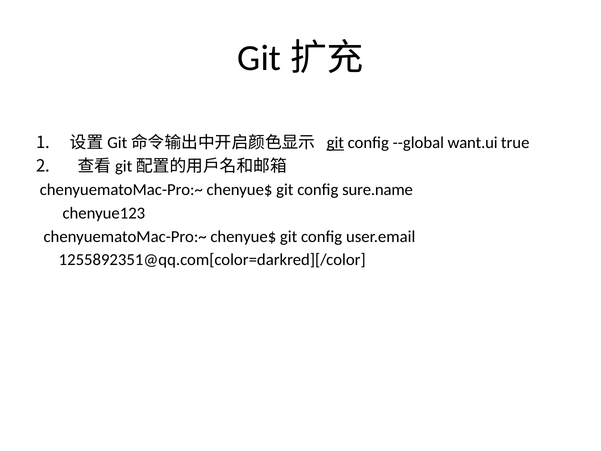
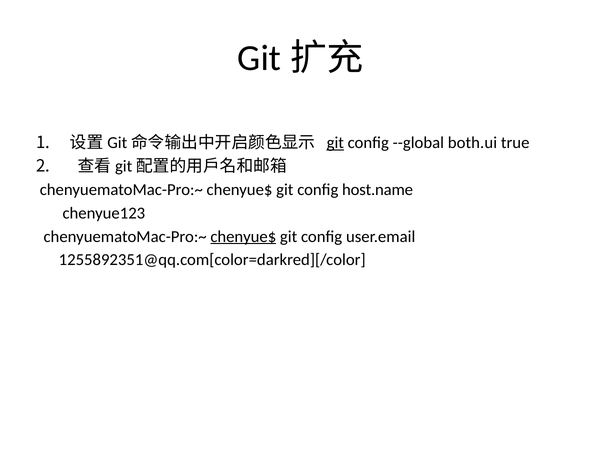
want.ui: want.ui -> both.ui (472, 143)
sure.name: sure.name -> host.name (378, 190)
chenyue$ underline: none -> present (243, 236)
